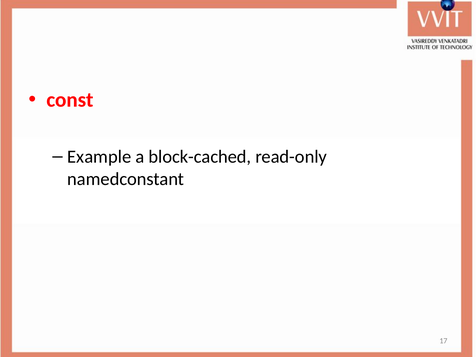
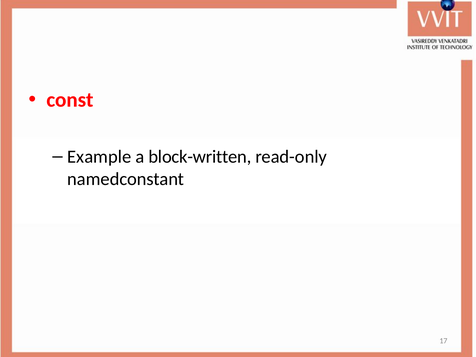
block-cached: block-cached -> block-written (200, 157)
